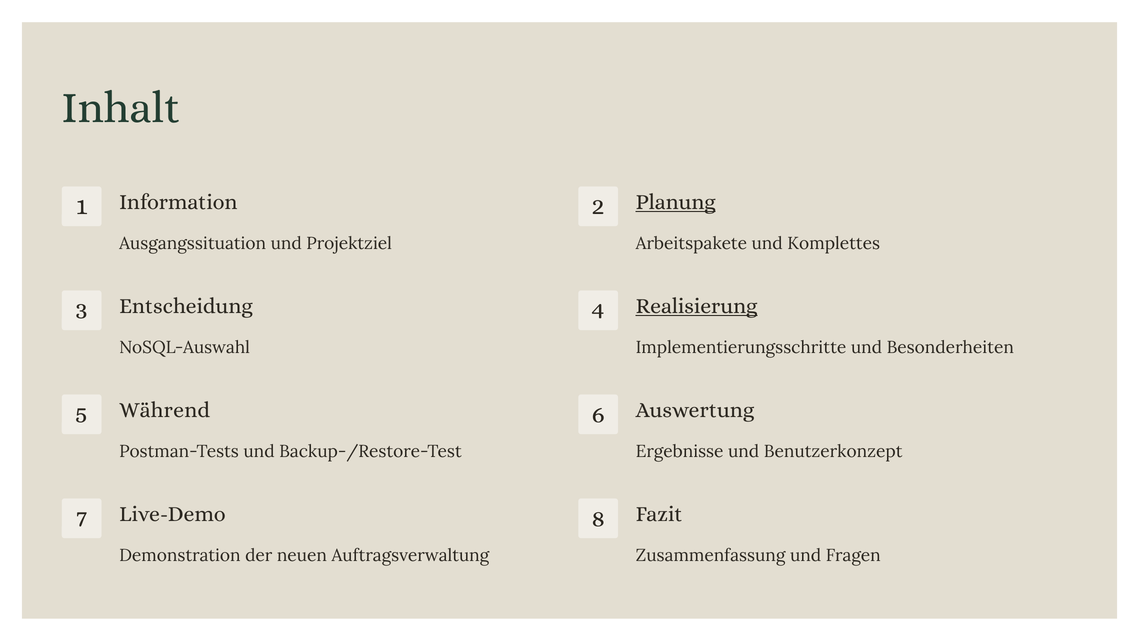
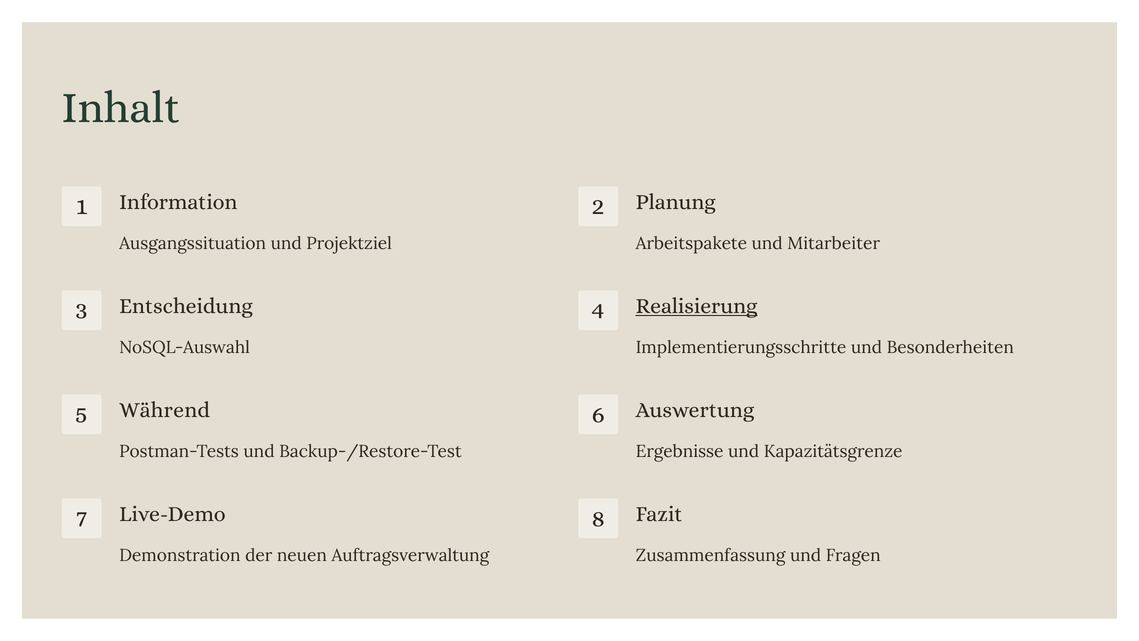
Planung underline: present -> none (676, 202)
Komplettes: Komplettes -> Mitarbeiter (834, 244)
Benutzerkonzept: Benutzerkonzept -> Kapazitätsgrenze (833, 451)
